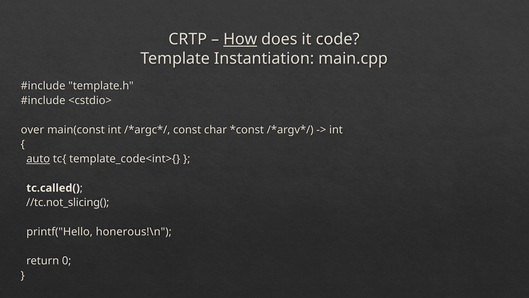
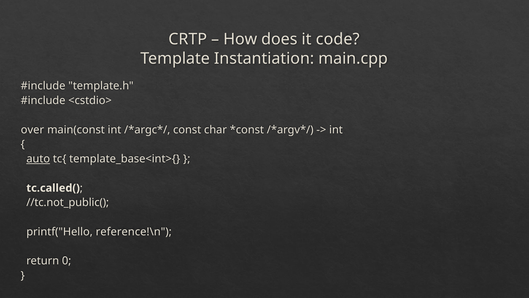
How underline: present -> none (240, 39)
template_code<int>{: template_code<int>{ -> template_base<int>{ (125, 159)
//tc.not_slicing(: //tc.not_slicing( -> //tc.not_public( (68, 202)
honerous!\n: honerous!\n -> reference!\n (134, 231)
